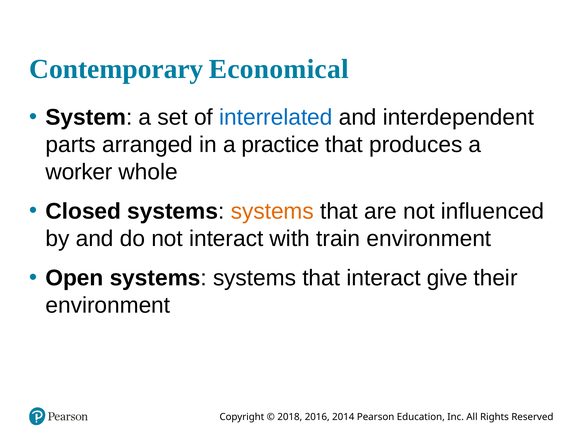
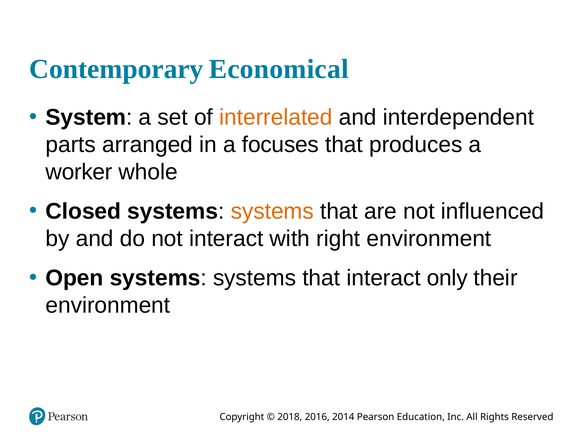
interrelated colour: blue -> orange (276, 117)
practice: practice -> focuses (280, 145)
train: train -> right (338, 239)
give: give -> only (447, 278)
